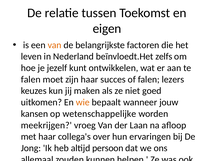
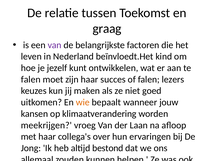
eigen: eigen -> graag (107, 29)
van colour: orange -> purple (55, 45)
zelfs: zelfs -> kind (164, 56)
wetenschappelijke: wetenschappelijke -> klimaatverandering (99, 113)
persoon: persoon -> bestond (108, 148)
